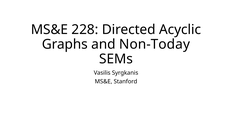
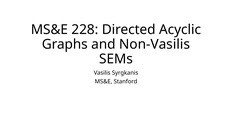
Non-Today: Non-Today -> Non-Vasilis (155, 44)
